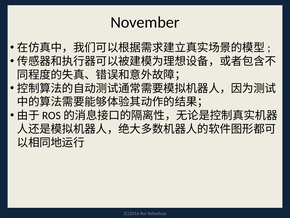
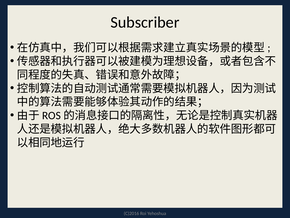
November: November -> Subscriber (145, 22)
